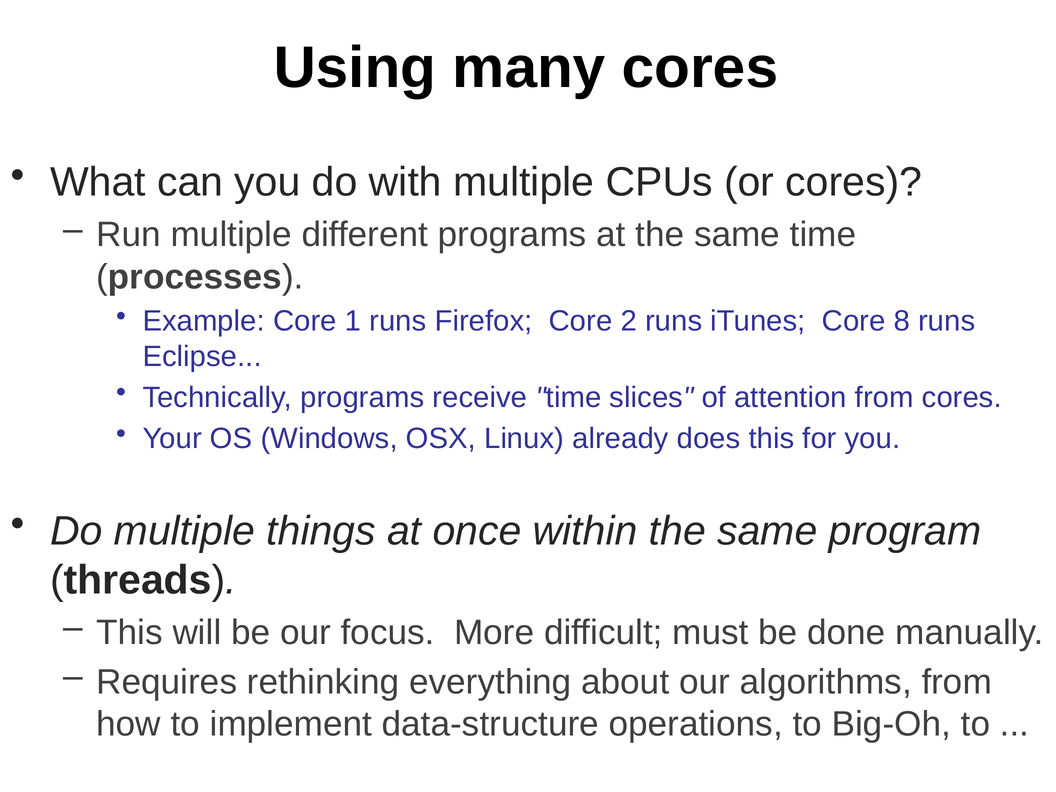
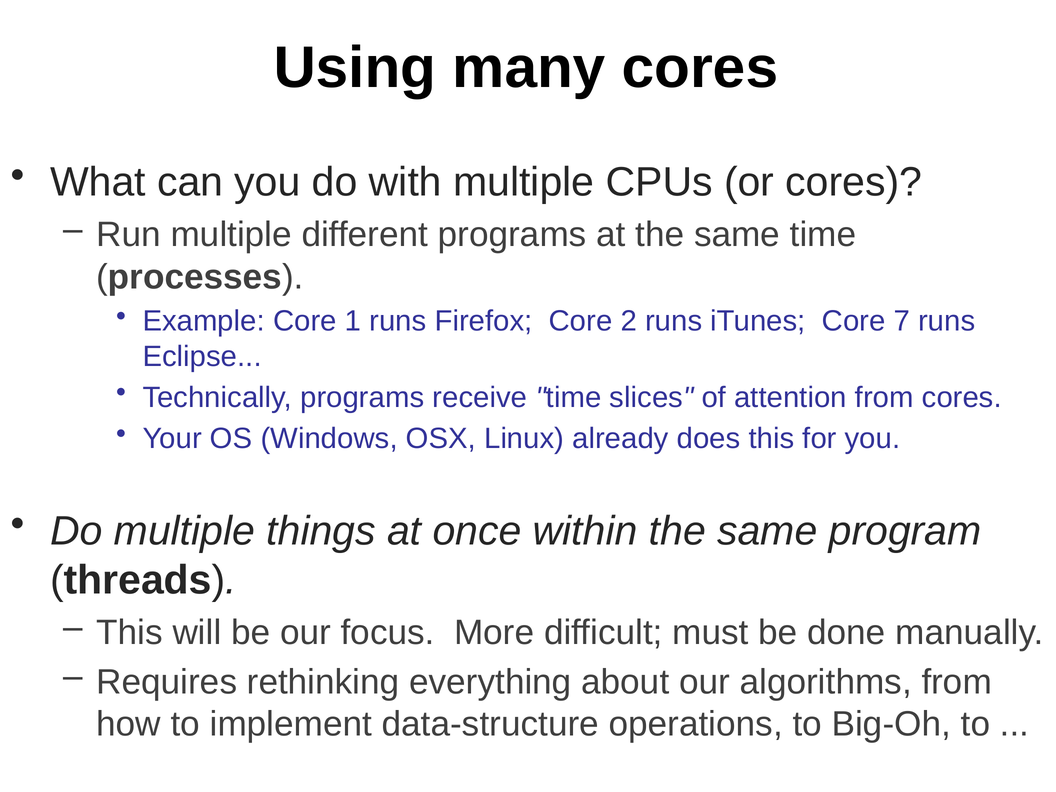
8: 8 -> 7 (902, 321)
